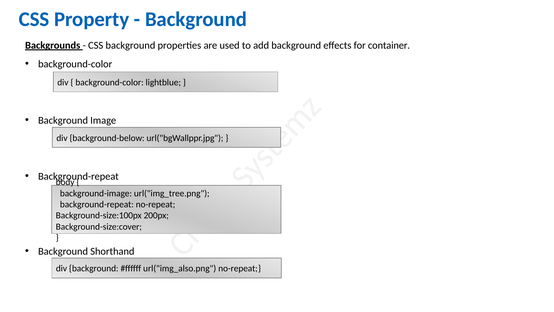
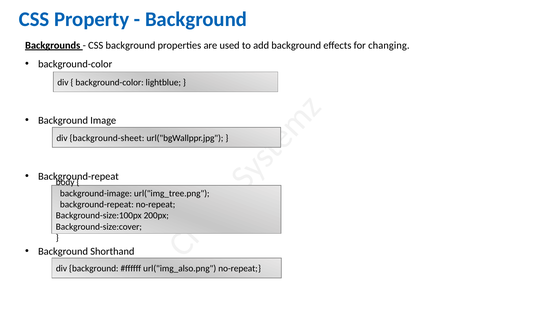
container: container -> changing (389, 45)
background-below: background-below -> background-sheet (107, 138)
